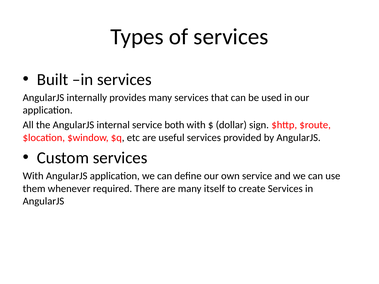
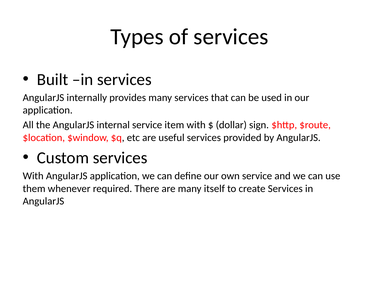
both: both -> item (174, 125)
